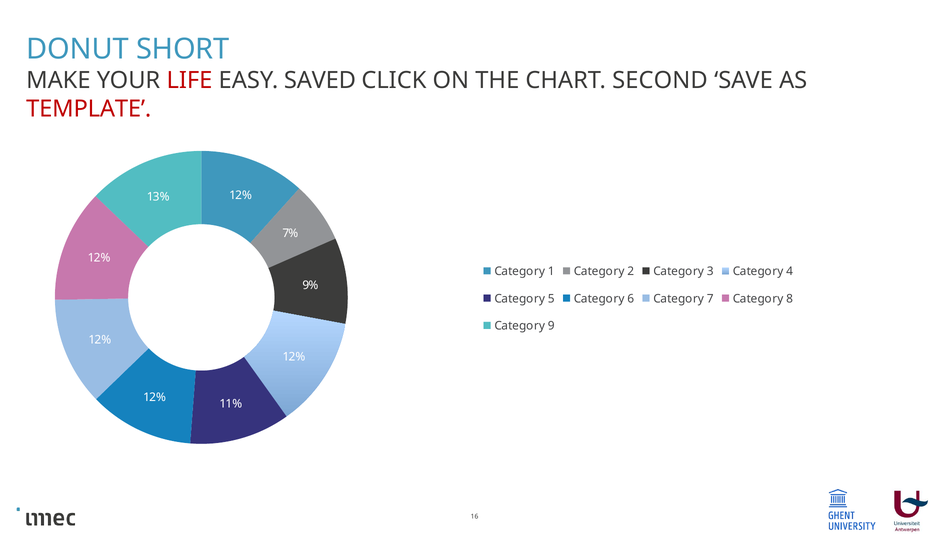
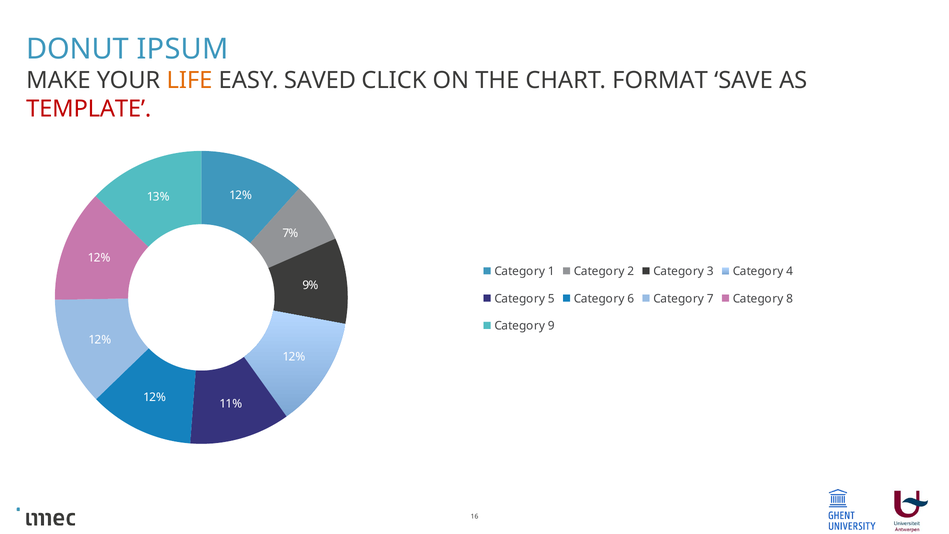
SHORT: SHORT -> IPSUM (183, 49)
LIFE colour: red -> orange (189, 80)
SECOND: SECOND -> FORMAT (660, 80)
